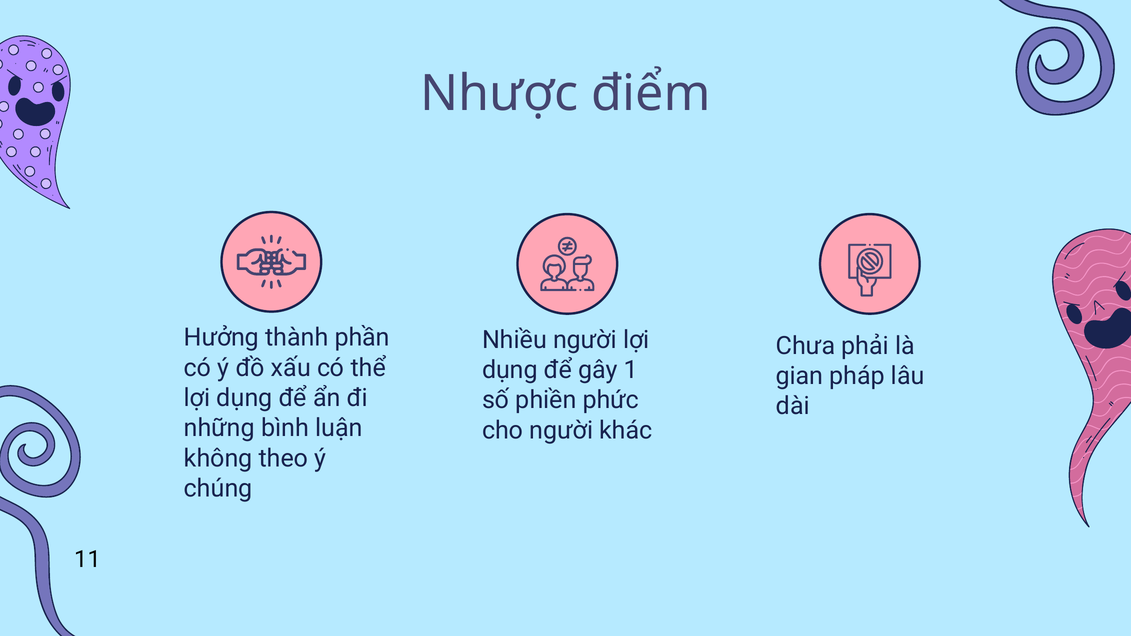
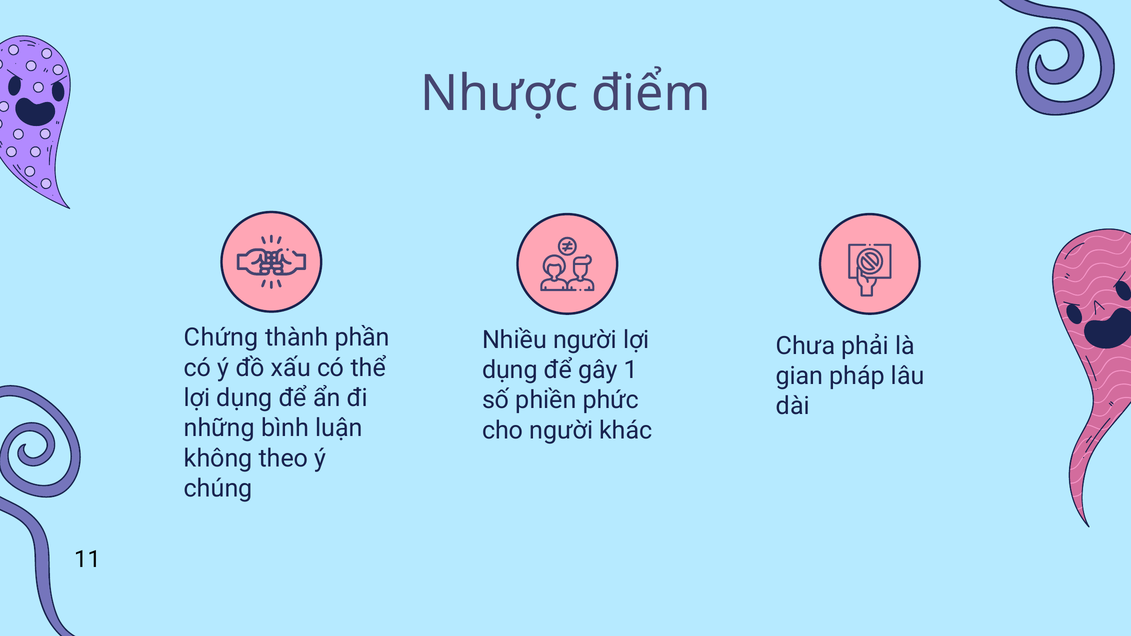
Hưởng: Hưởng -> Chứng (221, 338)
